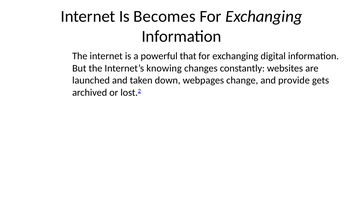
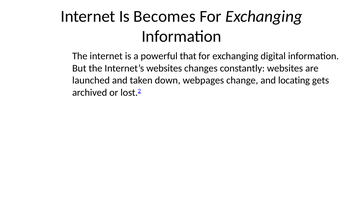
Internet’s knowing: knowing -> websites (164, 68)
provide: provide -> locating (294, 80)
